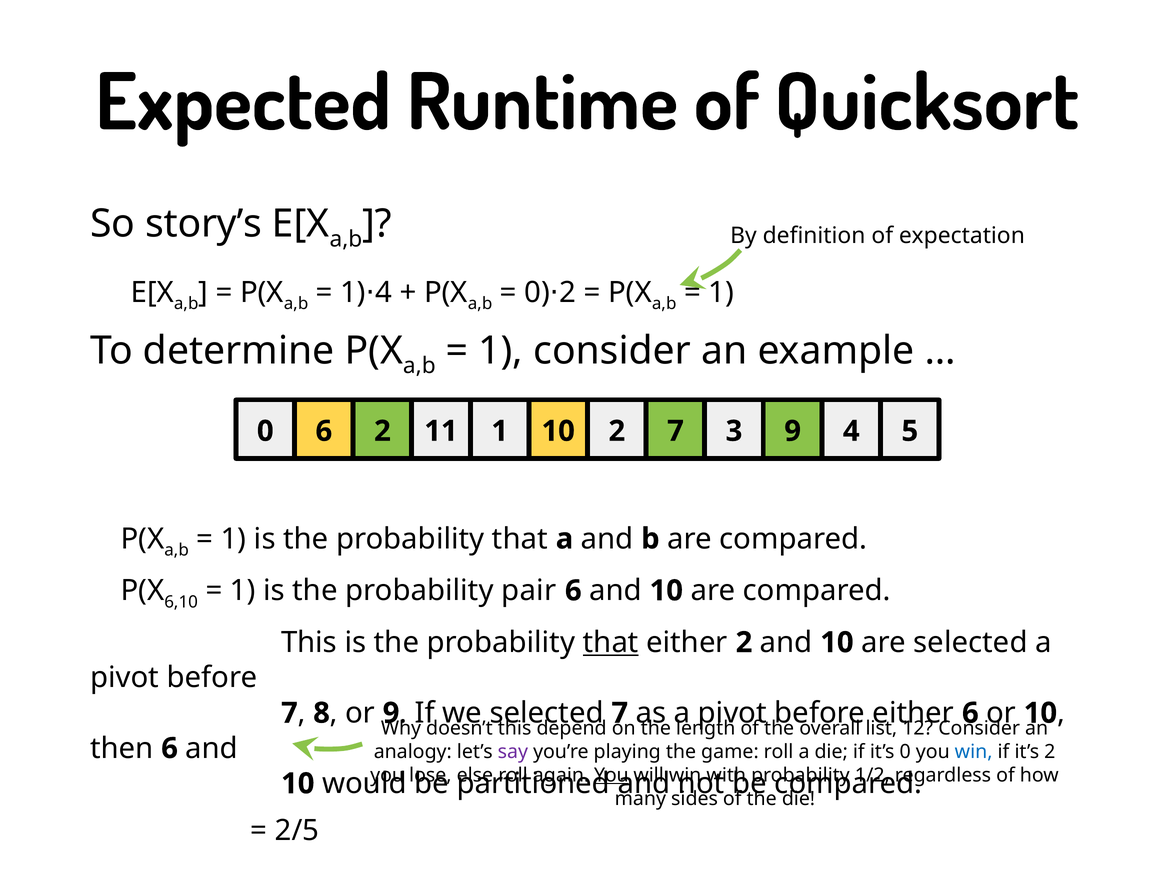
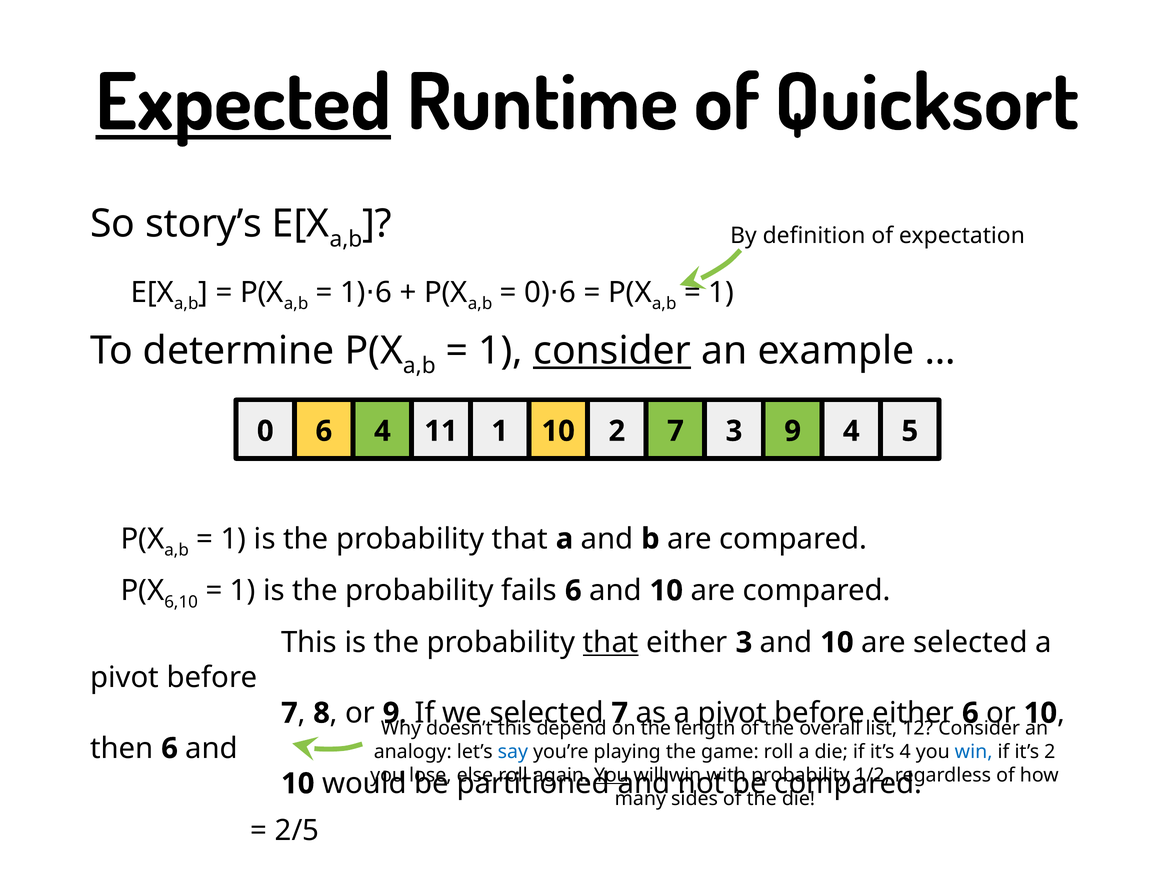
Expected underline: none -> present (243, 103)
2: 2 -> 6 (568, 292)
1 4: 4 -> 6 (384, 292)
consider underline: none -> present (612, 350)
6 2: 2 -> 4 (382, 431)
pair: pair -> fails (529, 590)
either 2: 2 -> 3 (744, 642)
say colour: purple -> blue (513, 751)
it’s 0: 0 -> 4 (905, 751)
